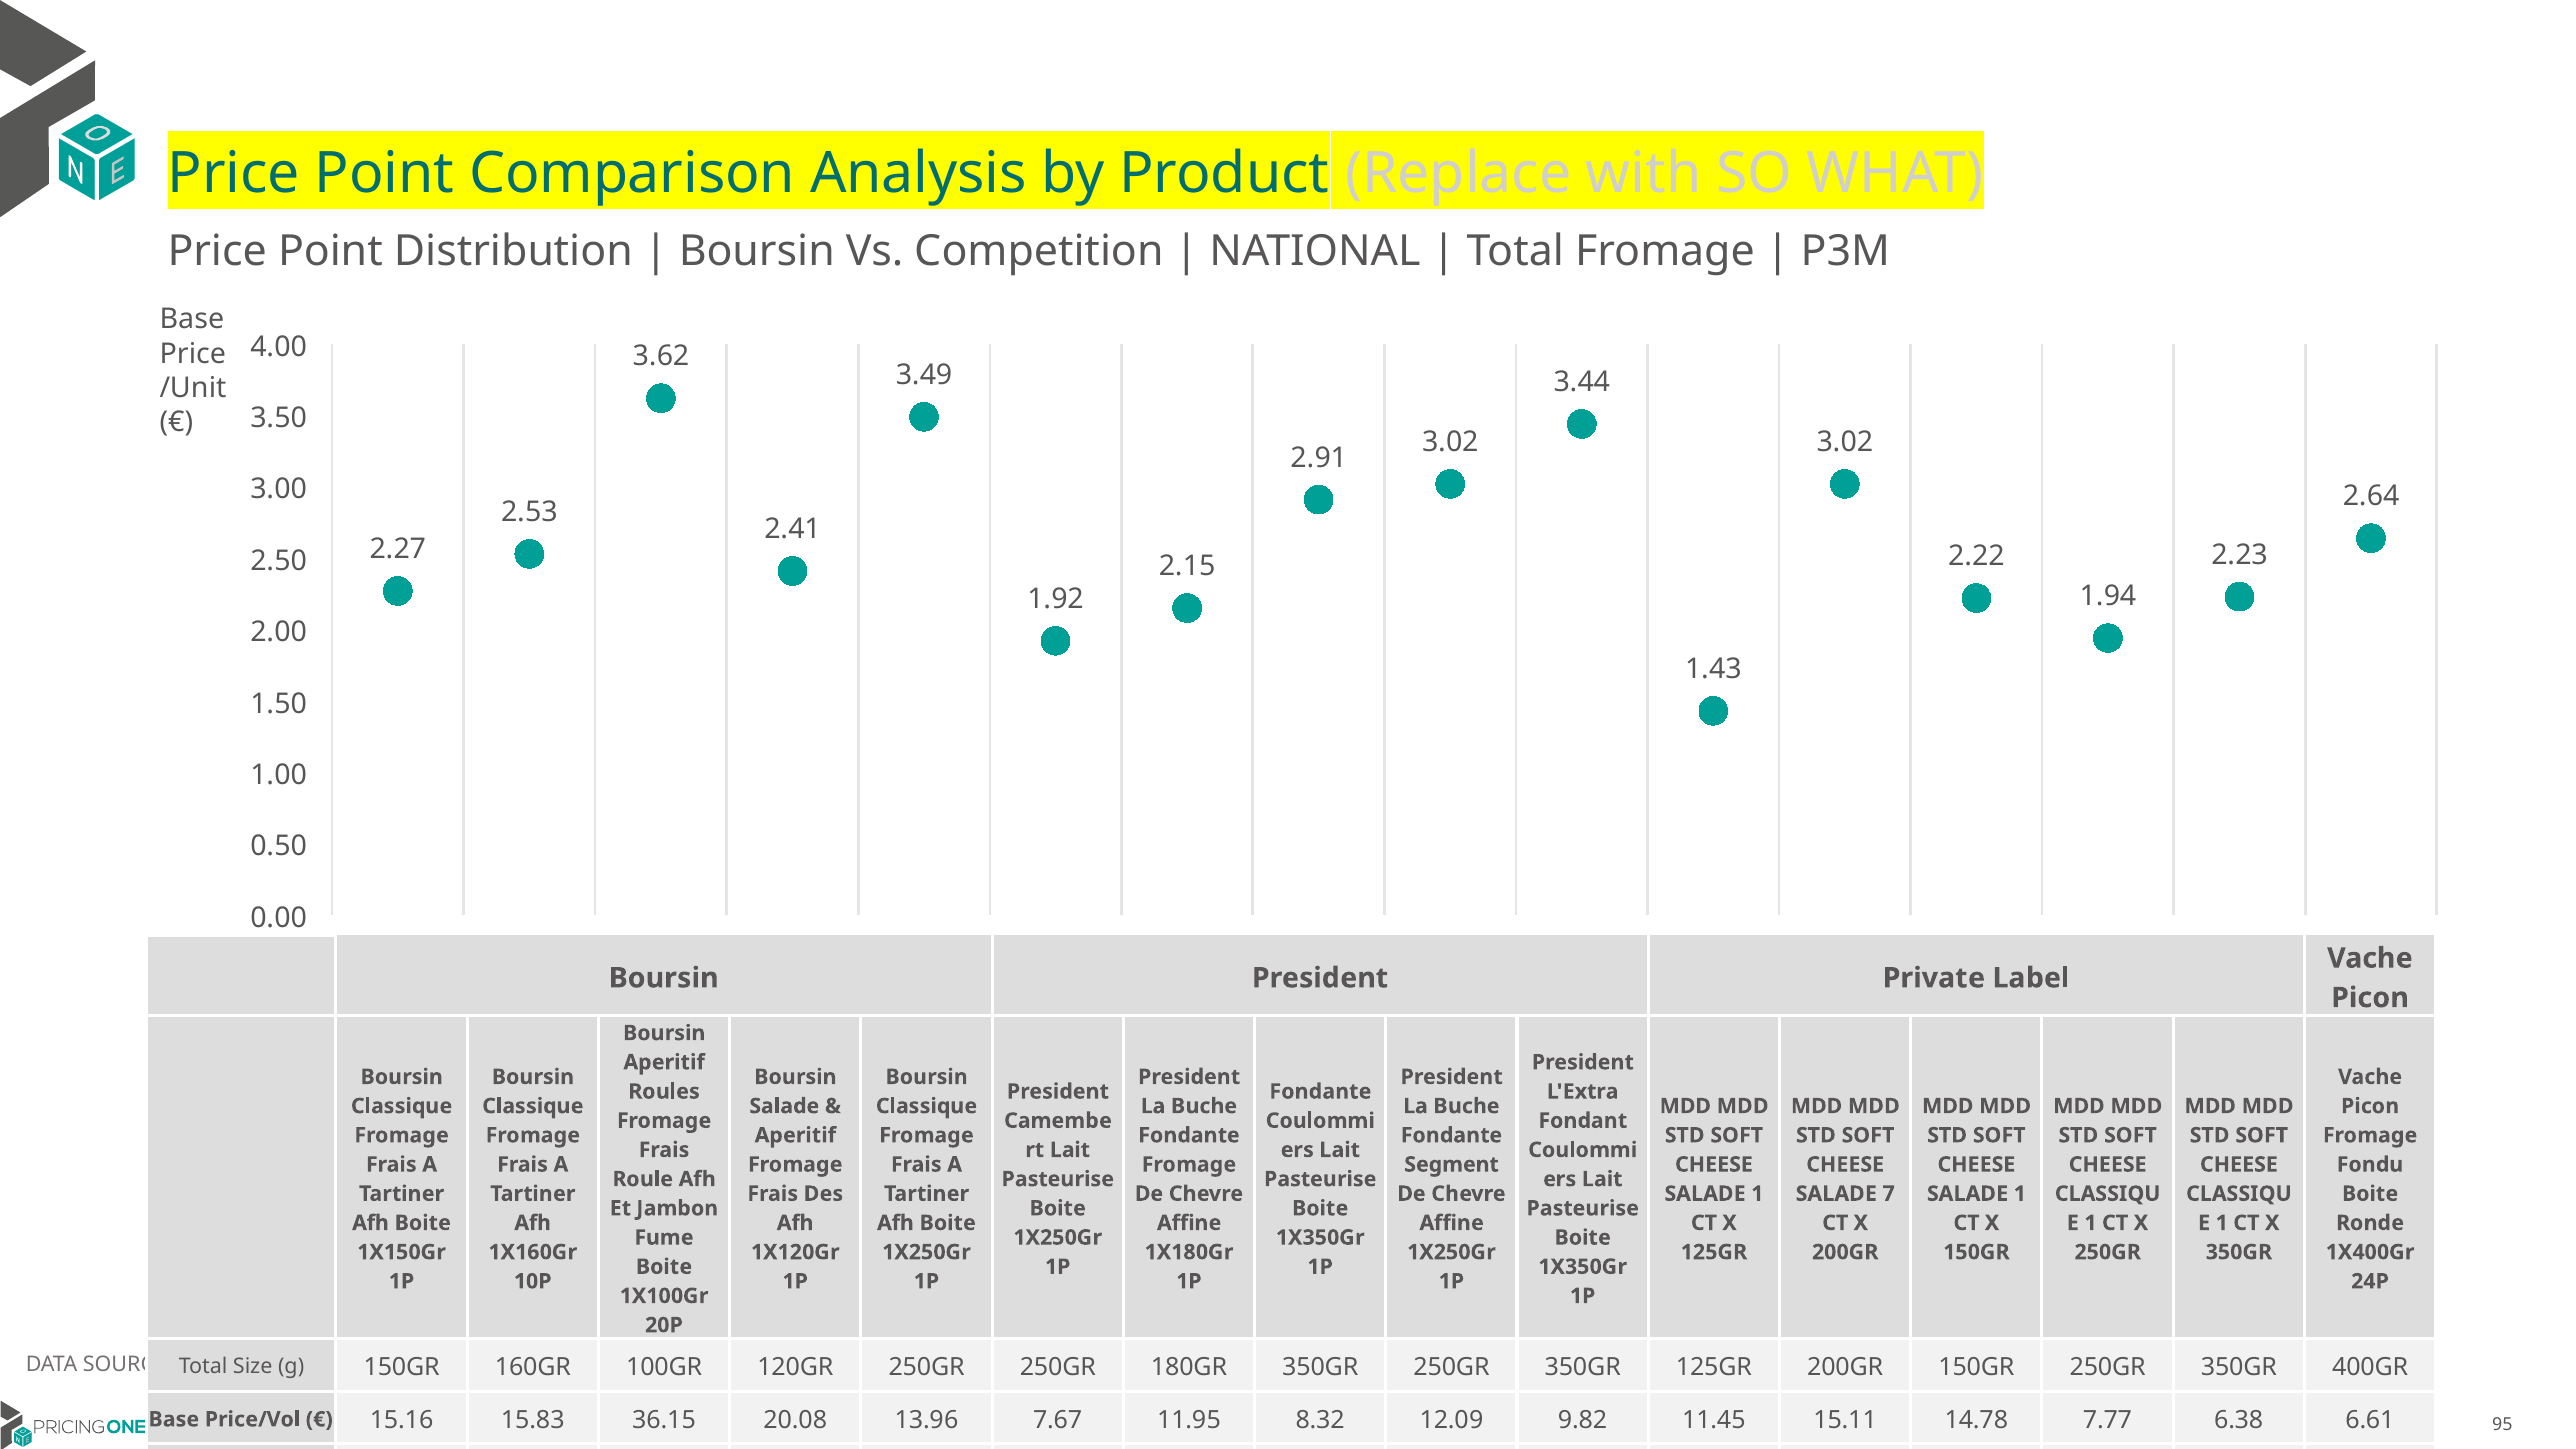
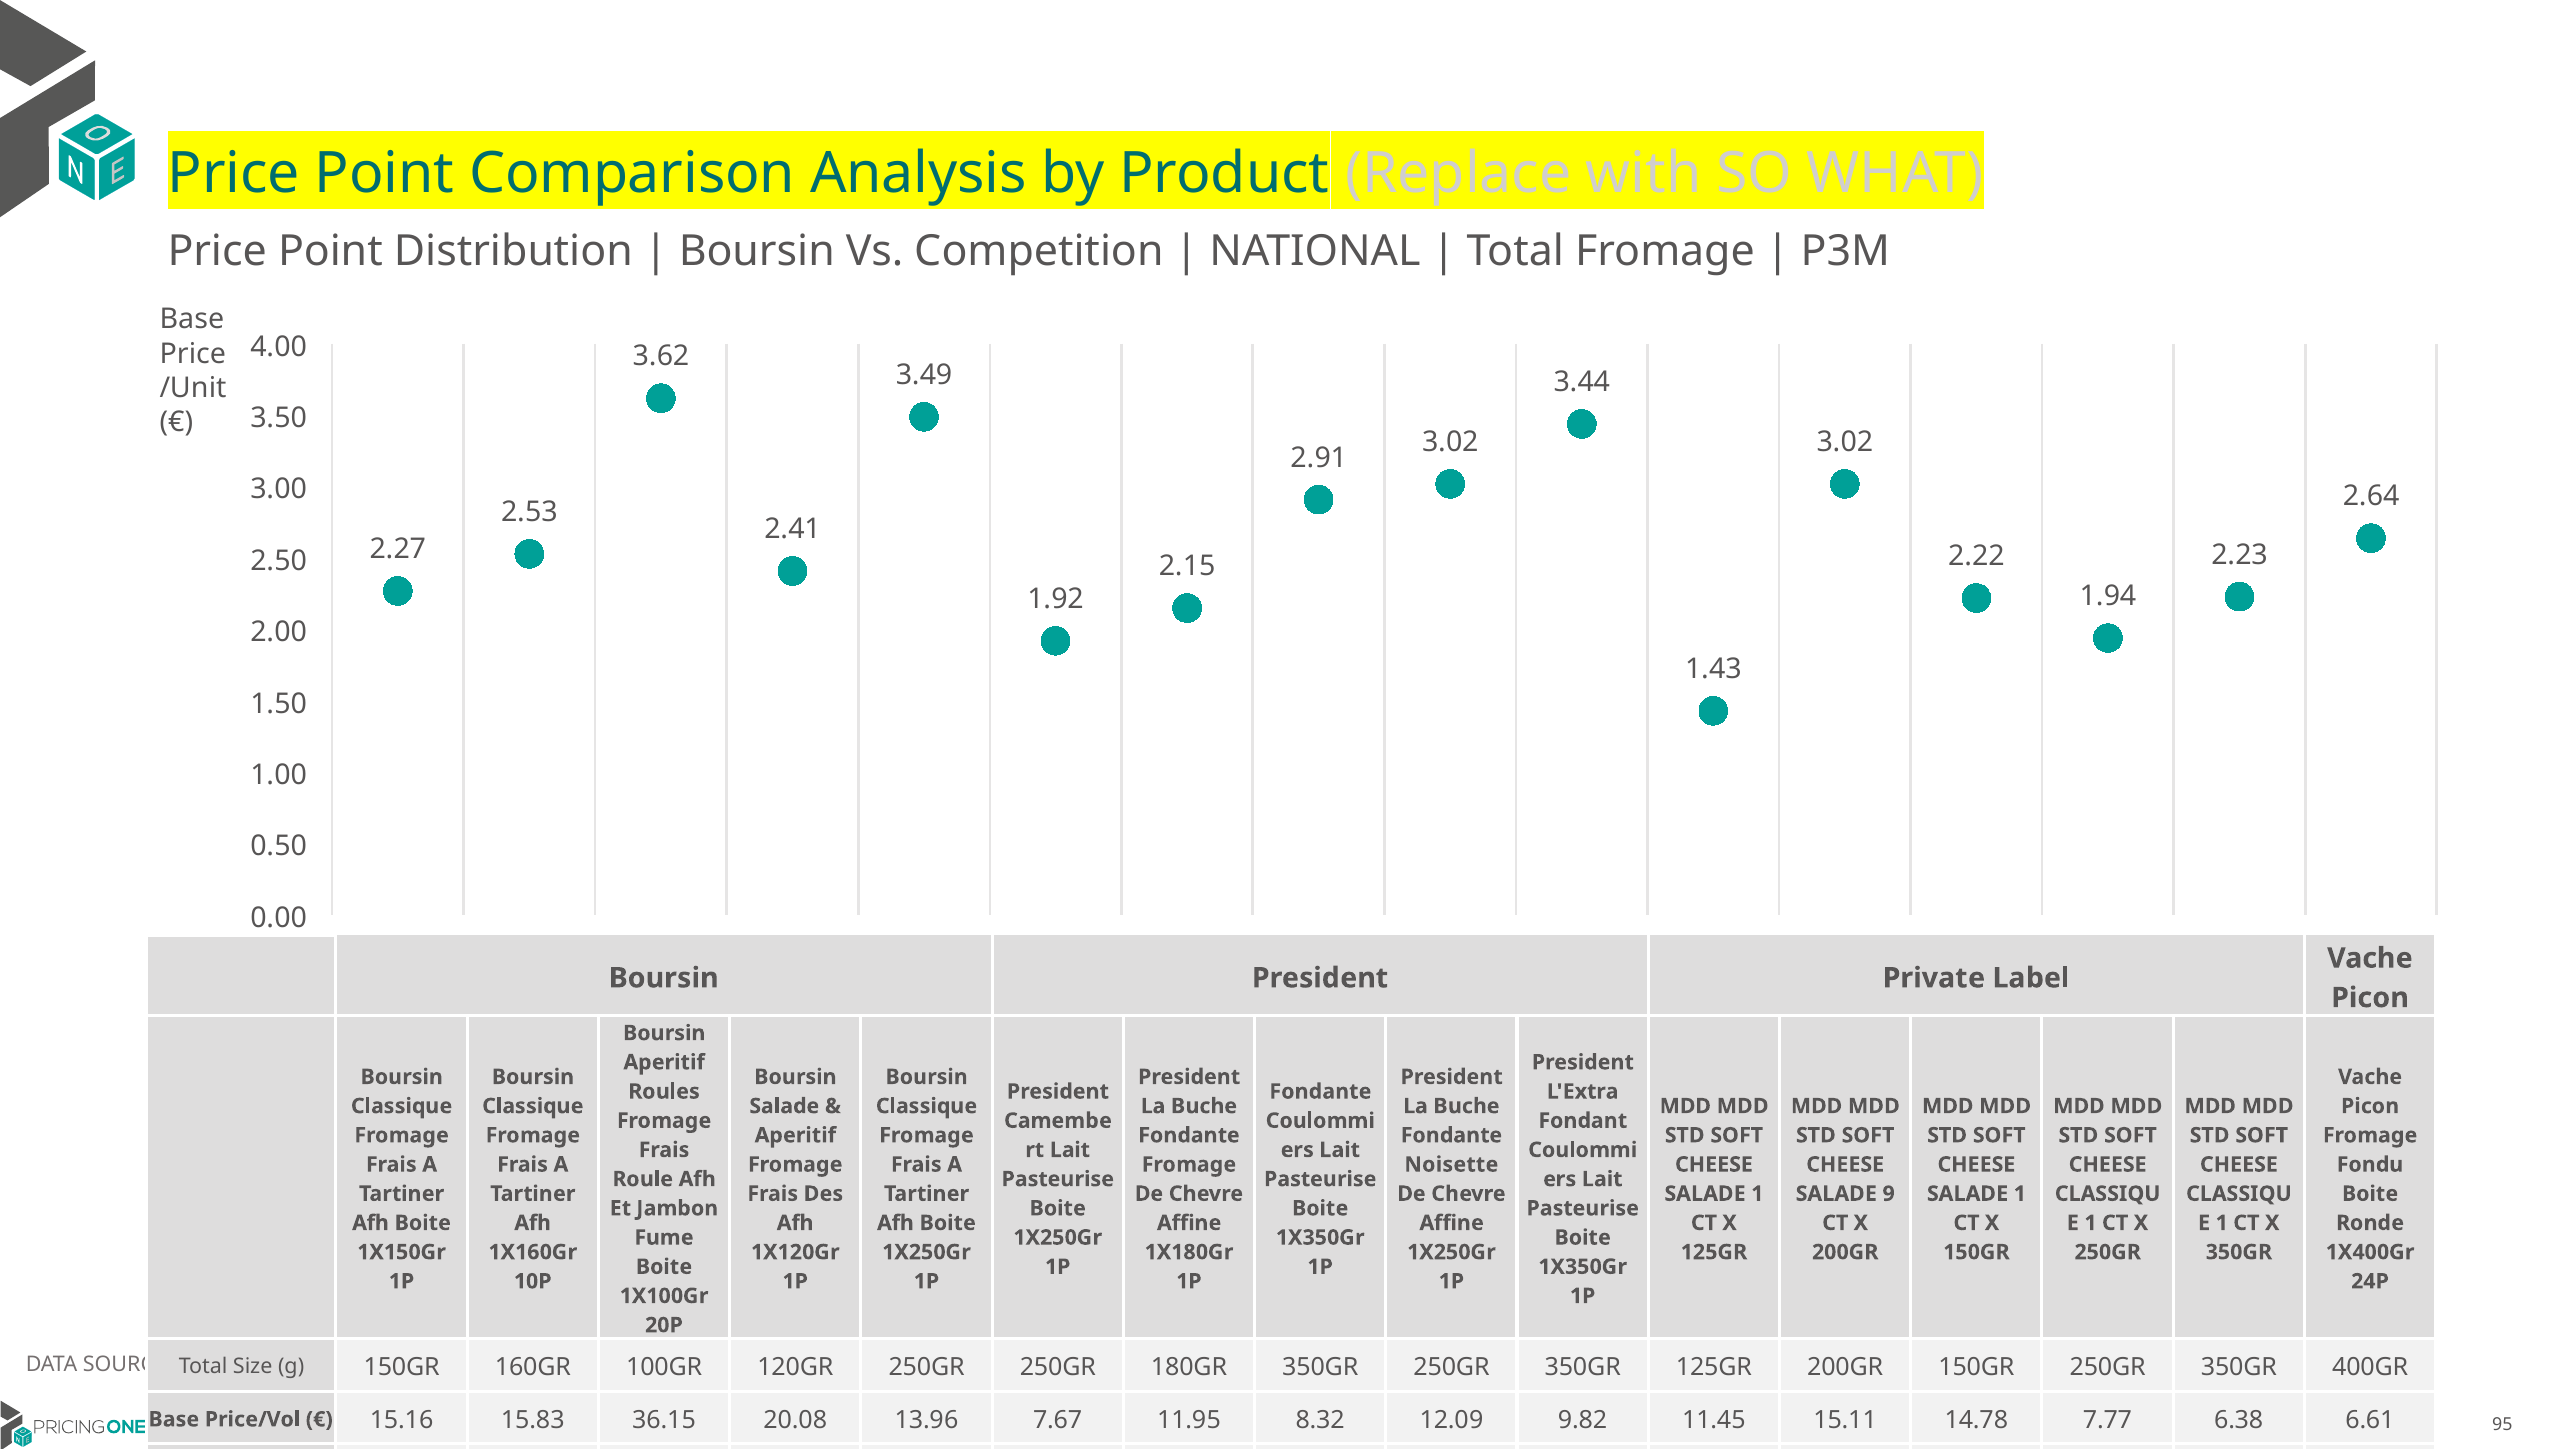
Segment: Segment -> Noisette (1451, 1165)
7: 7 -> 9 (1889, 1194)
